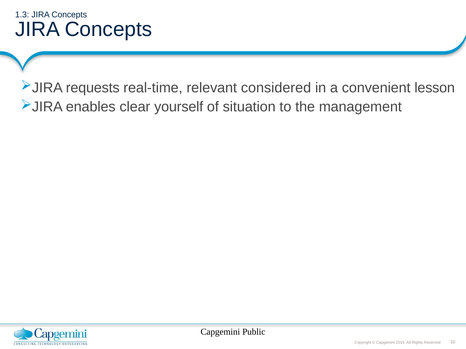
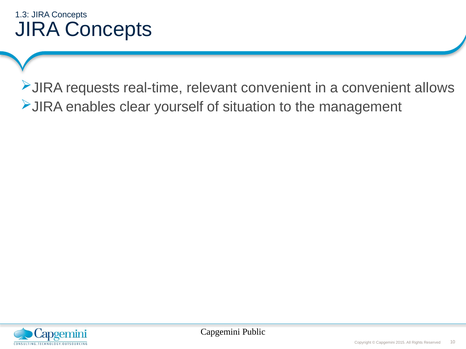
relevant considered: considered -> convenient (276, 88)
lesson: lesson -> allows (435, 88)
